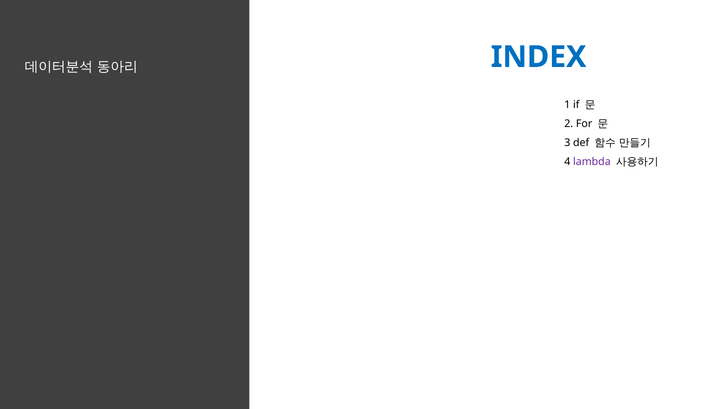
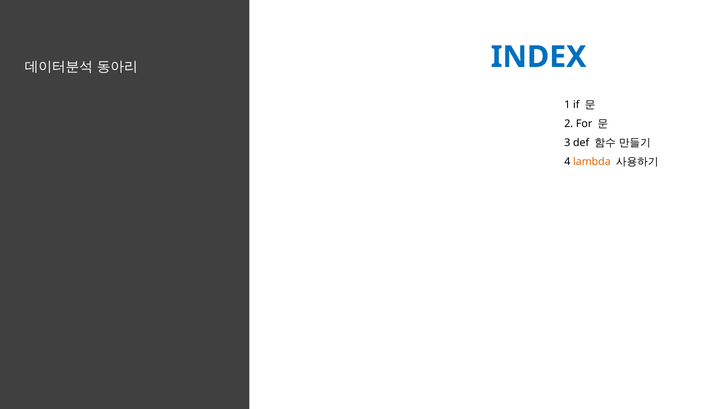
lambda colour: purple -> orange (592, 162)
